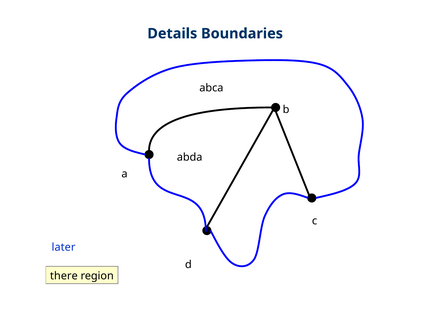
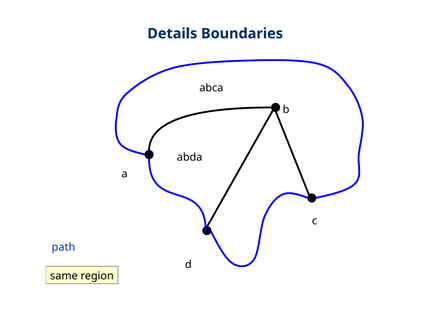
later: later -> path (64, 247)
there: there -> same (64, 275)
